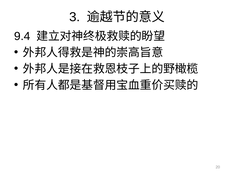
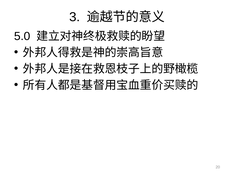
9.4: 9.4 -> 5.0 (22, 36)
